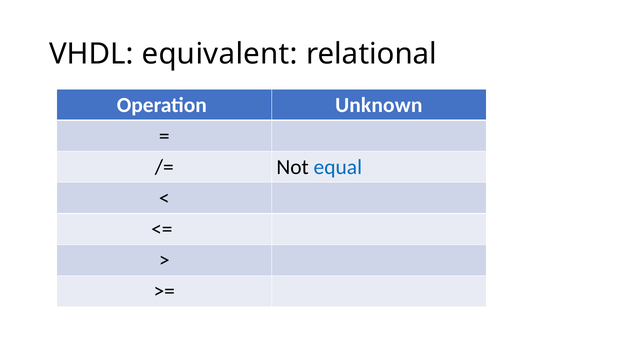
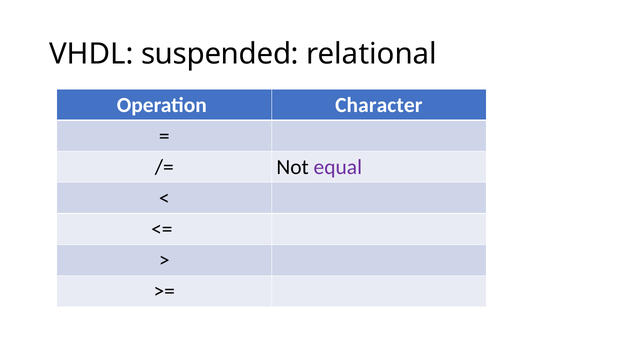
equivalent: equivalent -> suspended (220, 54)
Unknown: Unknown -> Character (379, 105)
equal colour: blue -> purple (338, 167)
